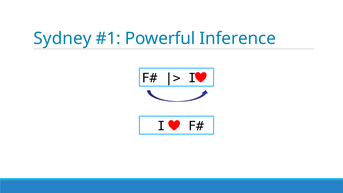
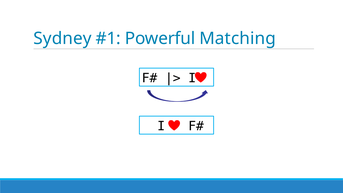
Inference: Inference -> Matching (238, 38)
